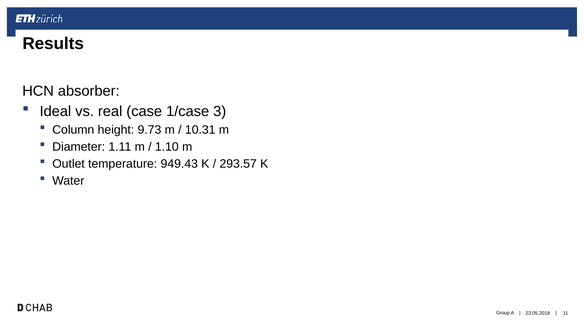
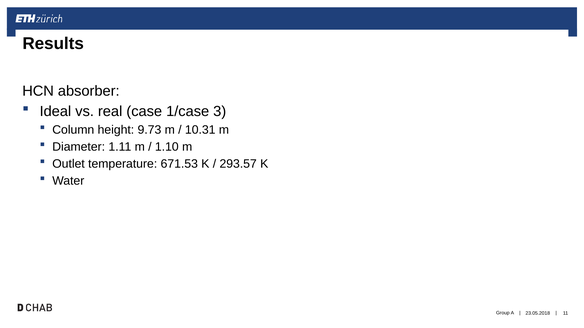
949.43: 949.43 -> 671.53 (179, 164)
